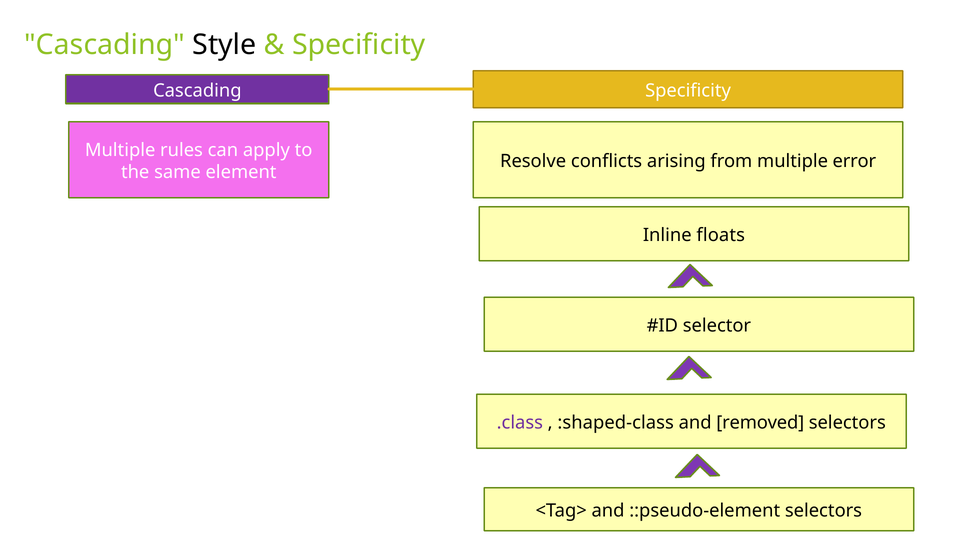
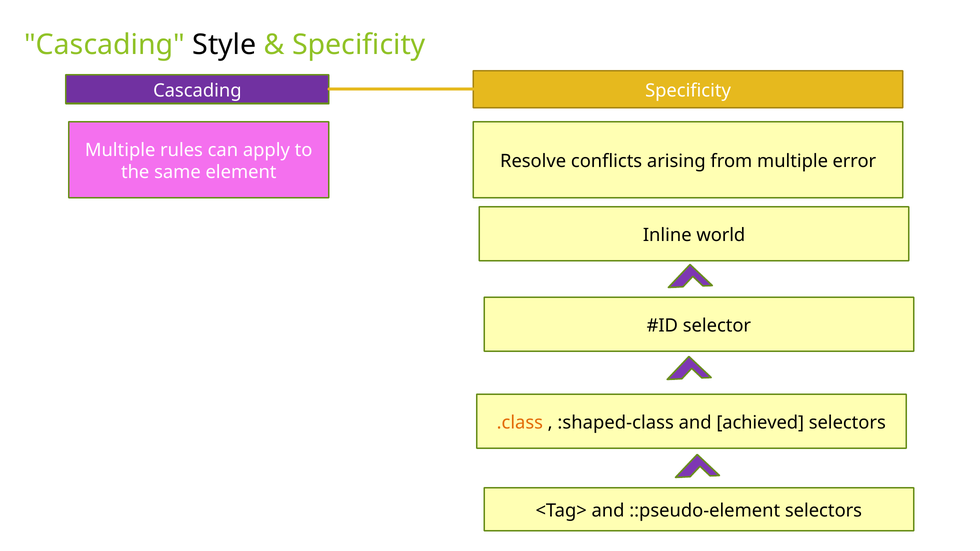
floats: floats -> world (721, 235)
.class colour: purple -> orange (520, 423)
removed: removed -> achieved (760, 423)
